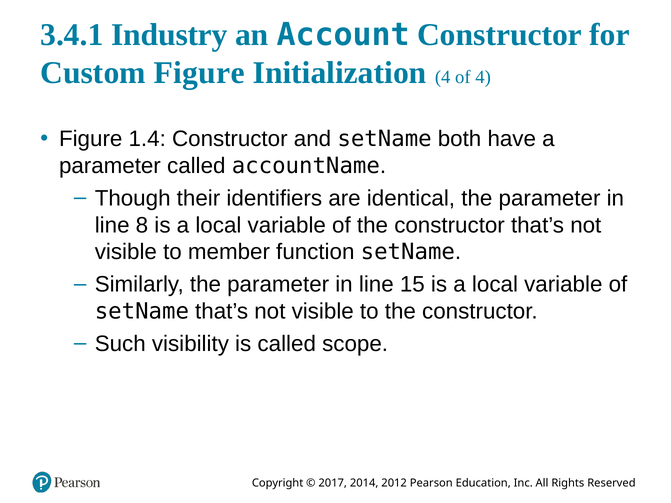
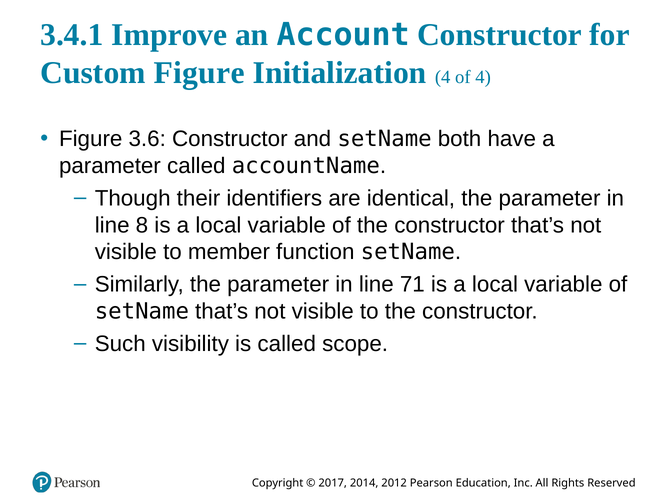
Industry: Industry -> Improve (169, 35)
1.4: 1.4 -> 3.6 (147, 139)
15: 15 -> 71 (412, 285)
